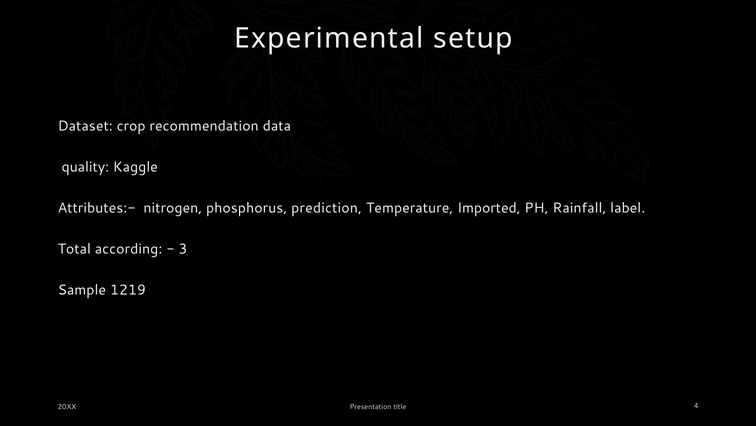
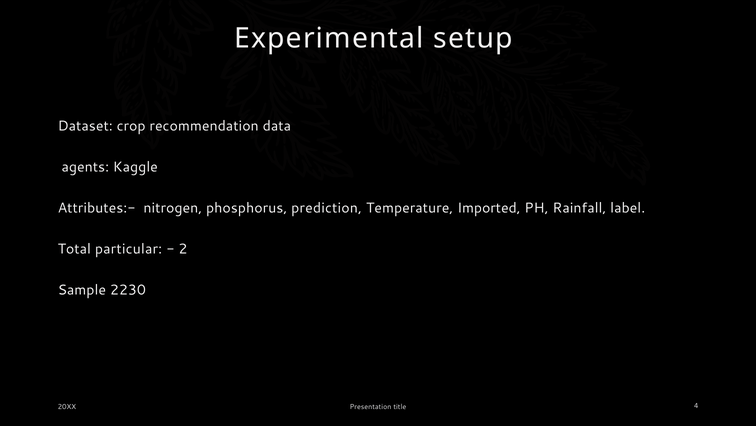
quality: quality -> agents (85, 167)
according: according -> particular (129, 249)
3: 3 -> 2 (183, 249)
1219: 1219 -> 2230 (128, 290)
